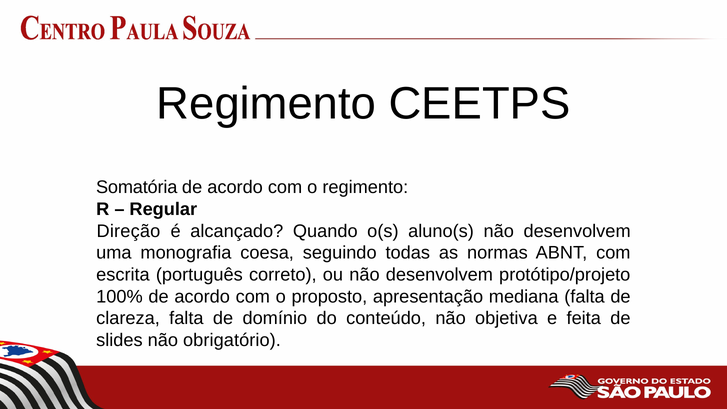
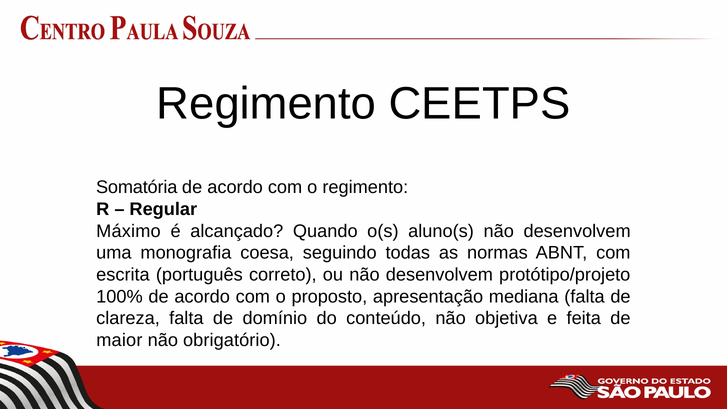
Direção: Direção -> Máximo (128, 231)
slides: slides -> maior (119, 340)
